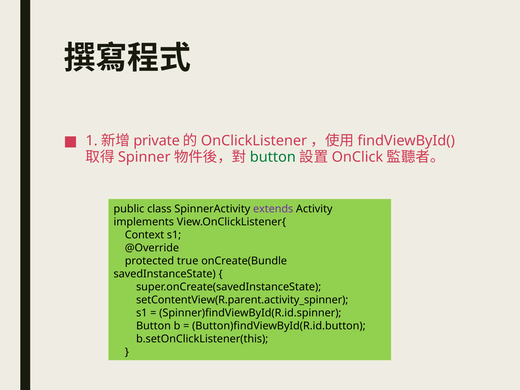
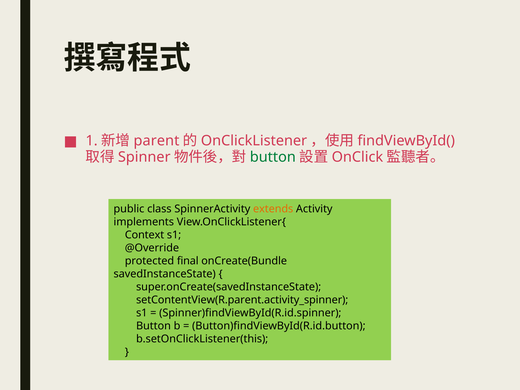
private: private -> parent (156, 141)
extends colour: purple -> orange (273, 209)
true: true -> final (188, 261)
